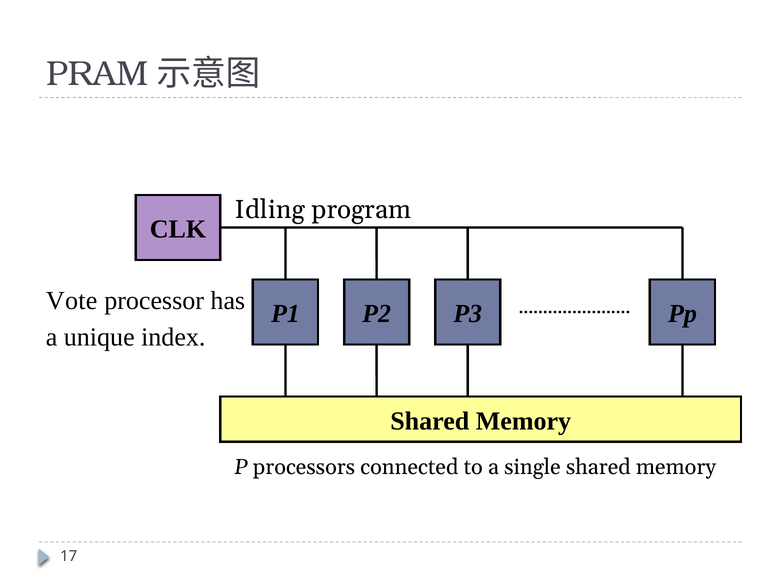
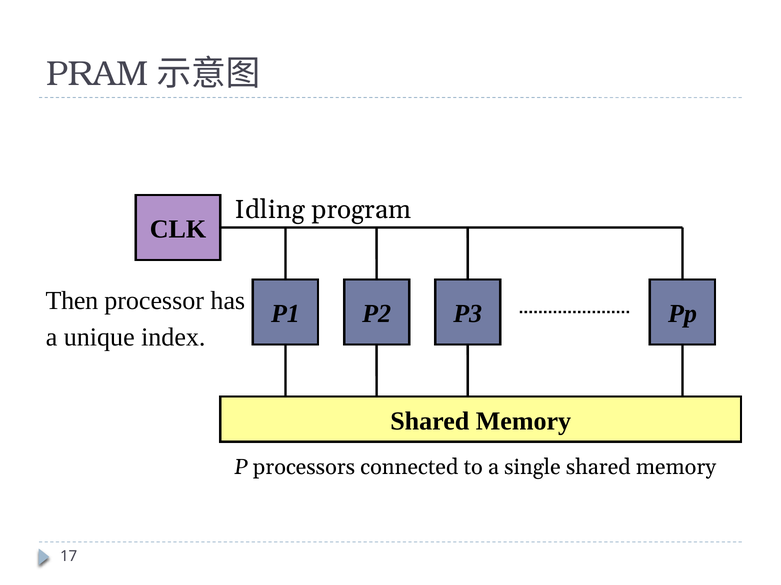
Vote: Vote -> Then (72, 301)
